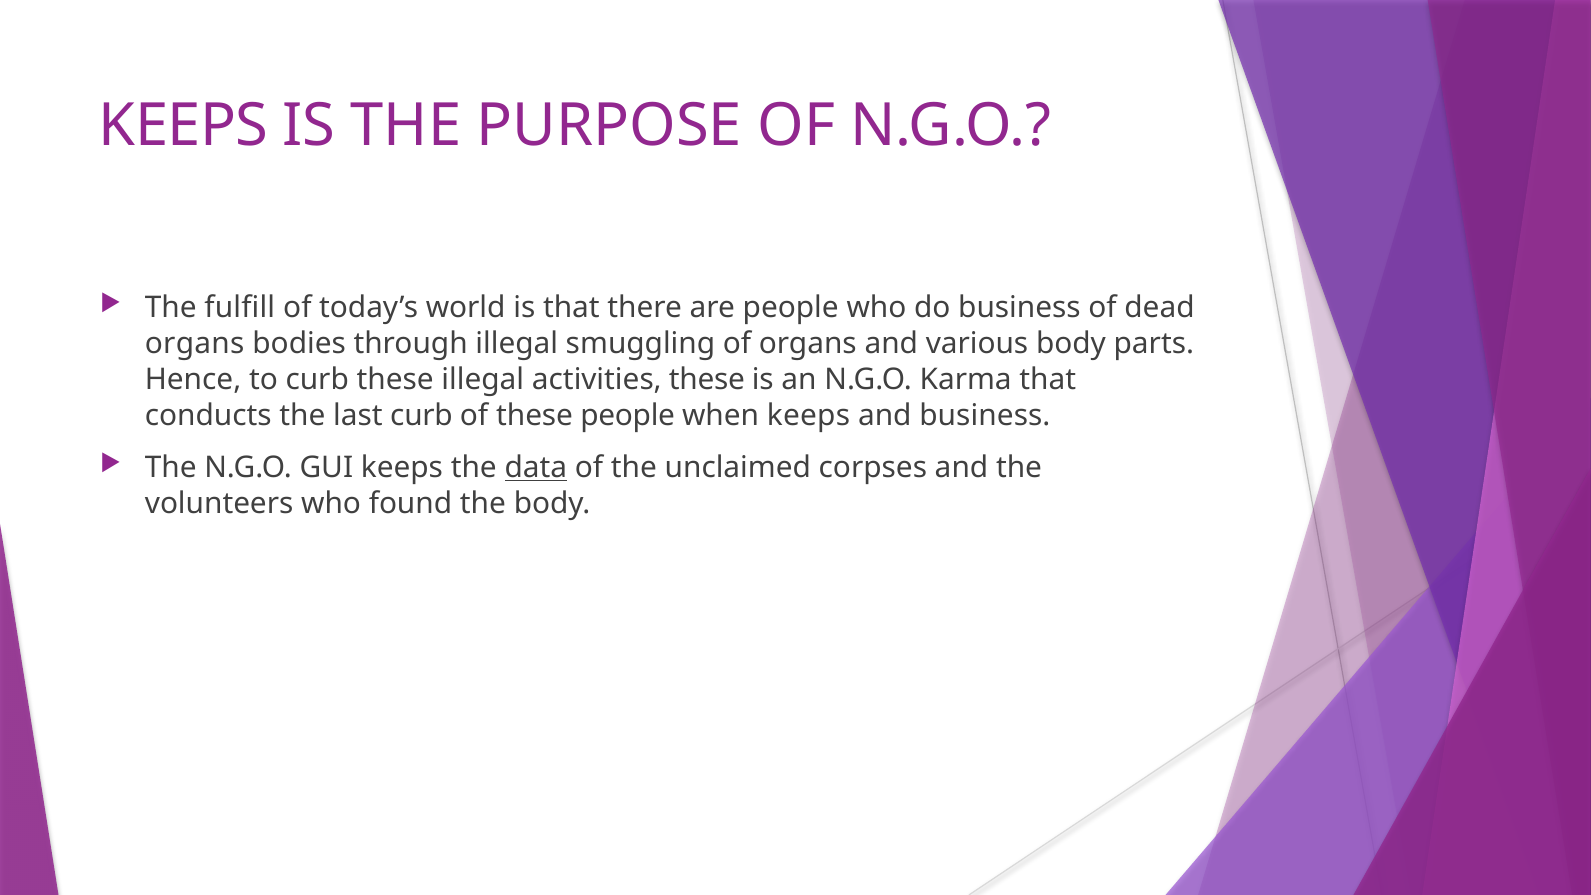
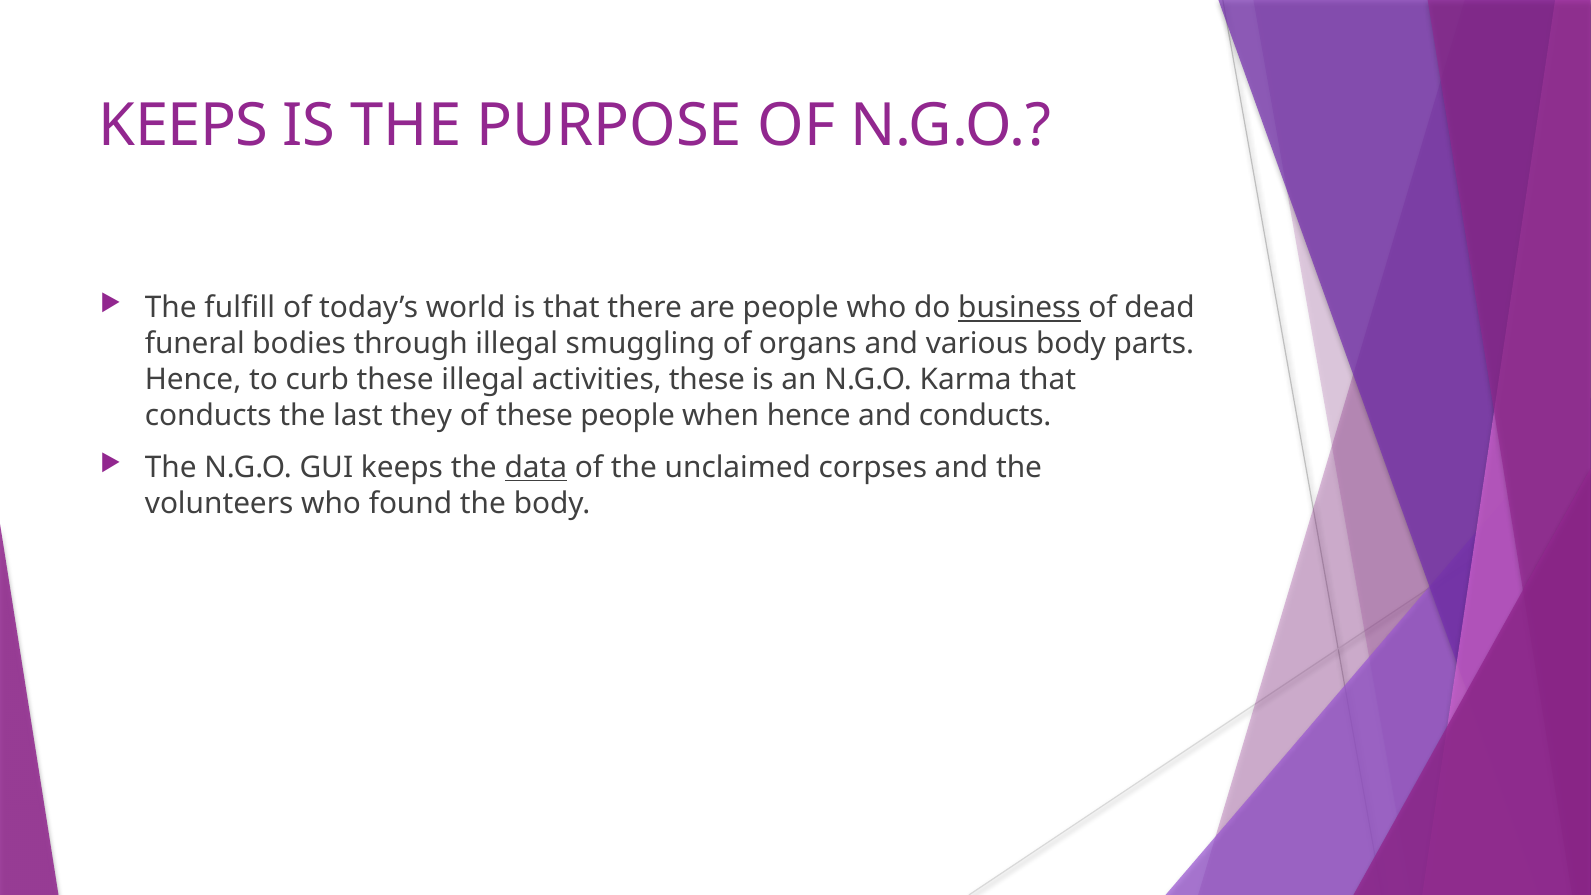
business underline: none -> present (1019, 308)
organs: organs -> funeral (195, 344)
last curb: curb -> they (421, 415)
when keeps: keeps -> hence (809, 415)
and business: business -> conducts (985, 415)
